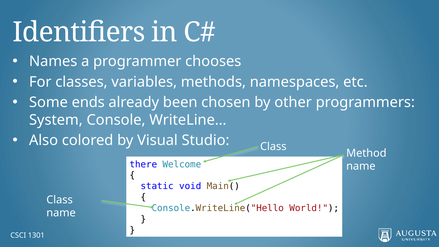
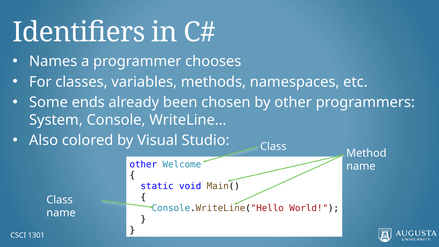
there: there -> other (143, 164)
